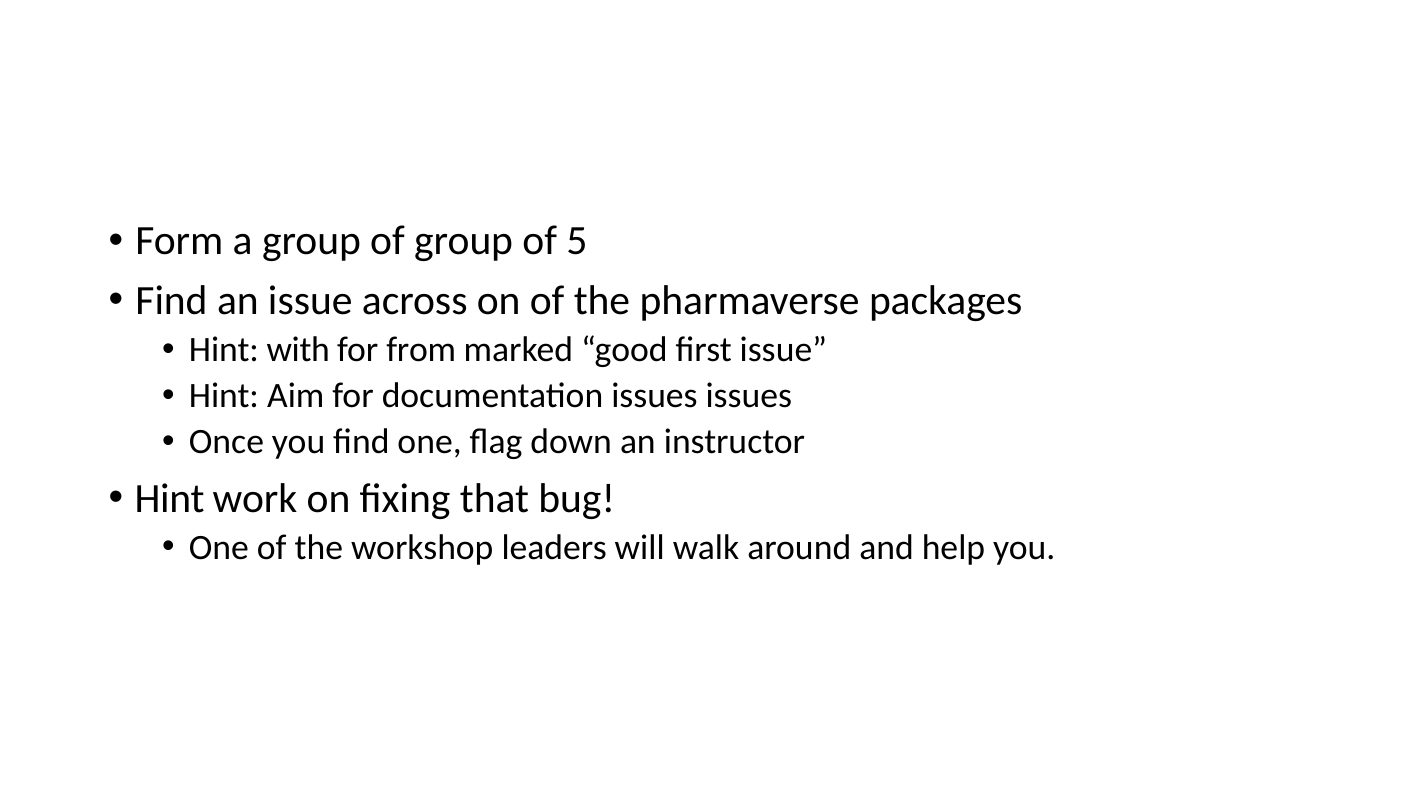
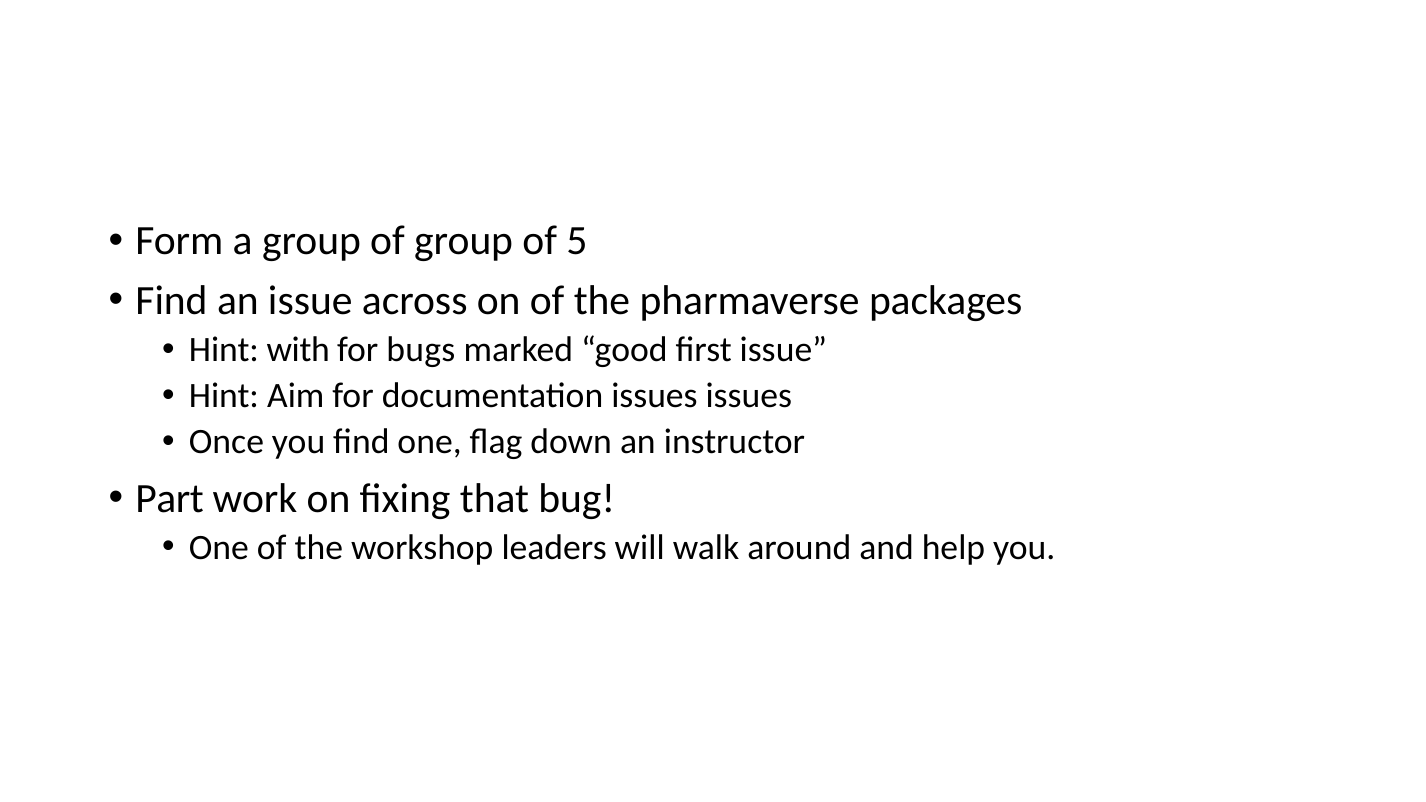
from: from -> bugs (421, 350)
Hint: Hint -> Part (170, 498)
